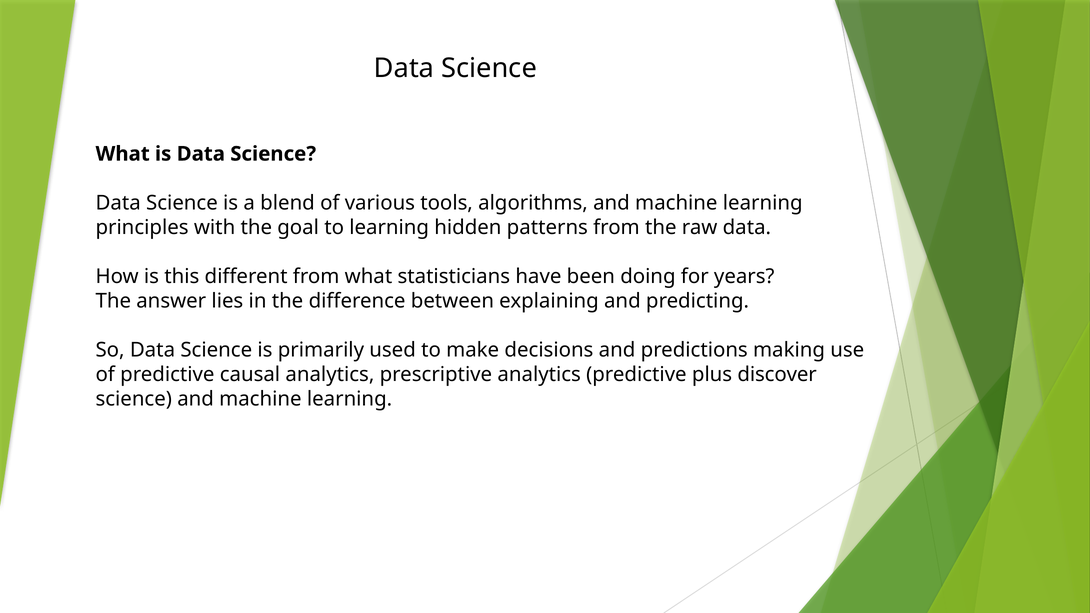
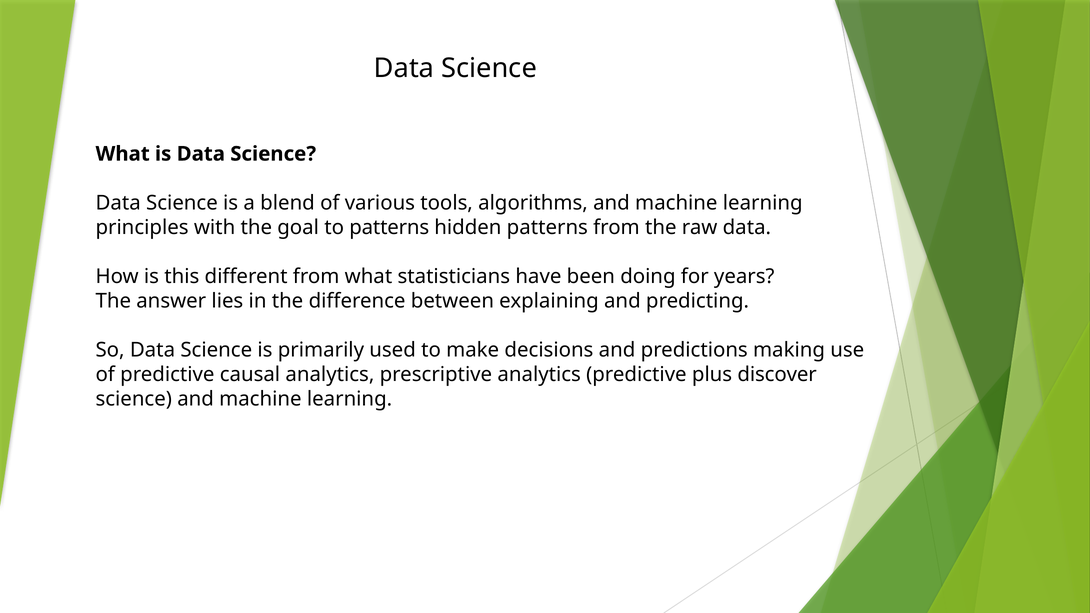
to learning: learning -> patterns (389, 227)
